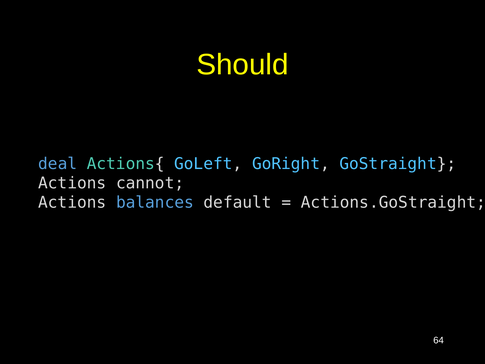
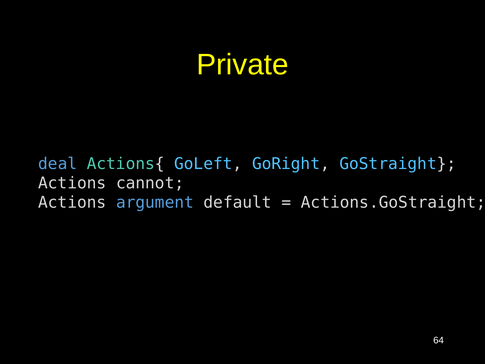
Should: Should -> Private (242, 65)
balances: balances -> argument (155, 202)
